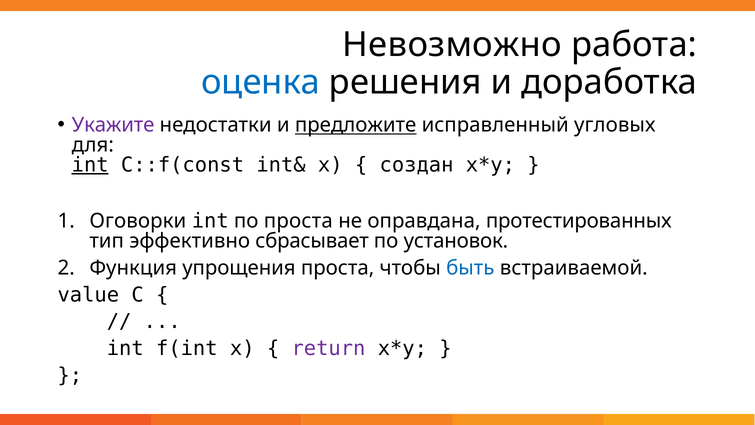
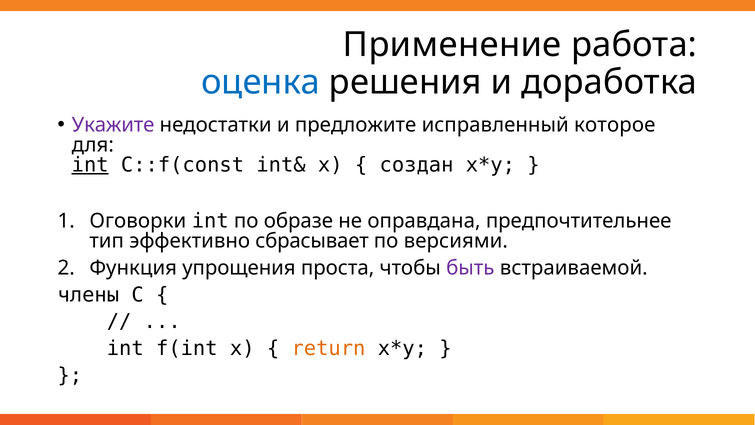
Невозможно: Невозможно -> Применение (452, 45)
предложите underline: present -> none (356, 125)
угловых: угловых -> которое (615, 125)
по проста: проста -> образе (298, 221)
протестированных: протестированных -> предпочтительнее (579, 221)
установок: установок -> версиями (456, 241)
быть colour: blue -> purple (470, 268)
value: value -> члены (88, 295)
return colour: purple -> orange (328, 348)
